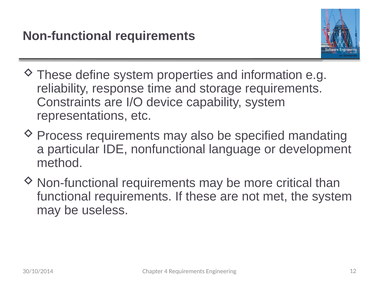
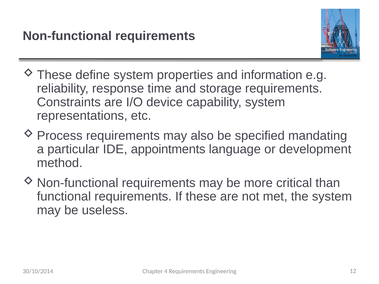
nonfunctional: nonfunctional -> appointments (168, 149)
